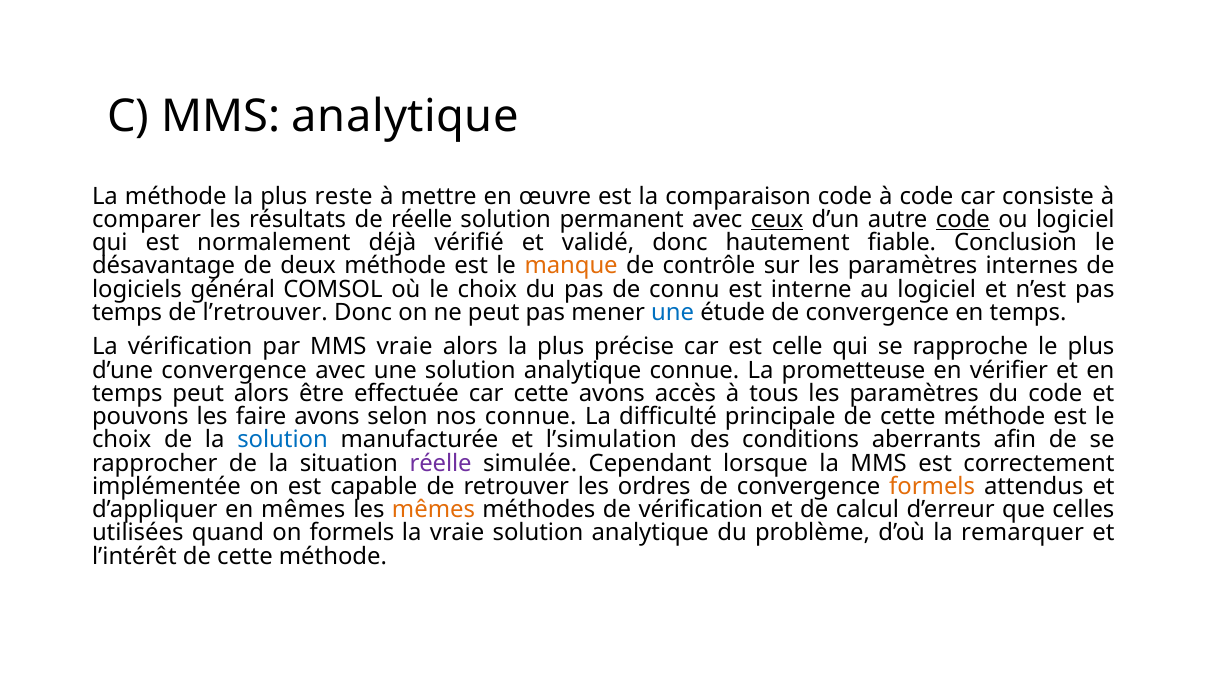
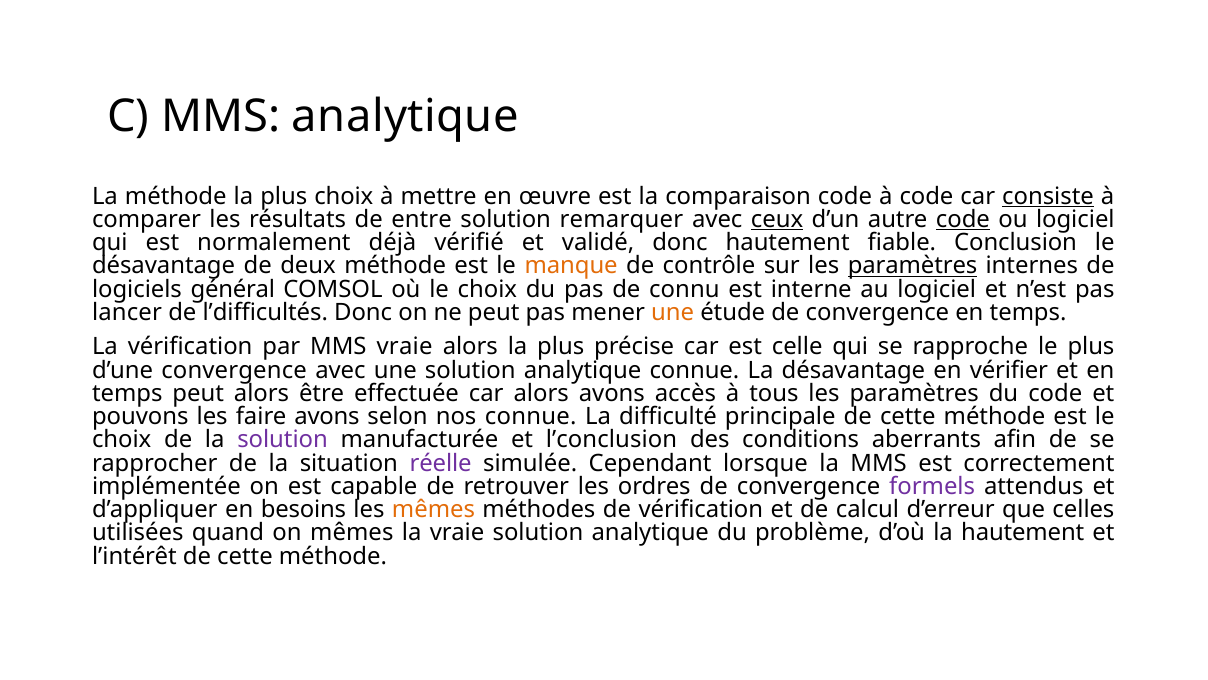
plus reste: reste -> choix (344, 196)
consiste underline: none -> present (1048, 196)
de réelle: réelle -> entre (422, 219)
permanent: permanent -> remarquer (621, 219)
paramètres underline: none -> present (913, 266)
temps: temps -> lancer (127, 312)
l’retrouver: l’retrouver -> l’difficultés (265, 312)
une colour: blue -> orange (673, 312)
La prometteuse: prometteuse -> désavantage (853, 370)
car cette: cette -> alors (541, 393)
solution colour: blue -> purple (283, 440)
l’simulation: l’simulation -> l’conclusion (611, 440)
formels colour: orange -> purple (932, 486)
en mêmes: mêmes -> besoins (303, 509)
on formels: formels -> mêmes (352, 532)
la remarquer: remarquer -> hautement (1023, 532)
